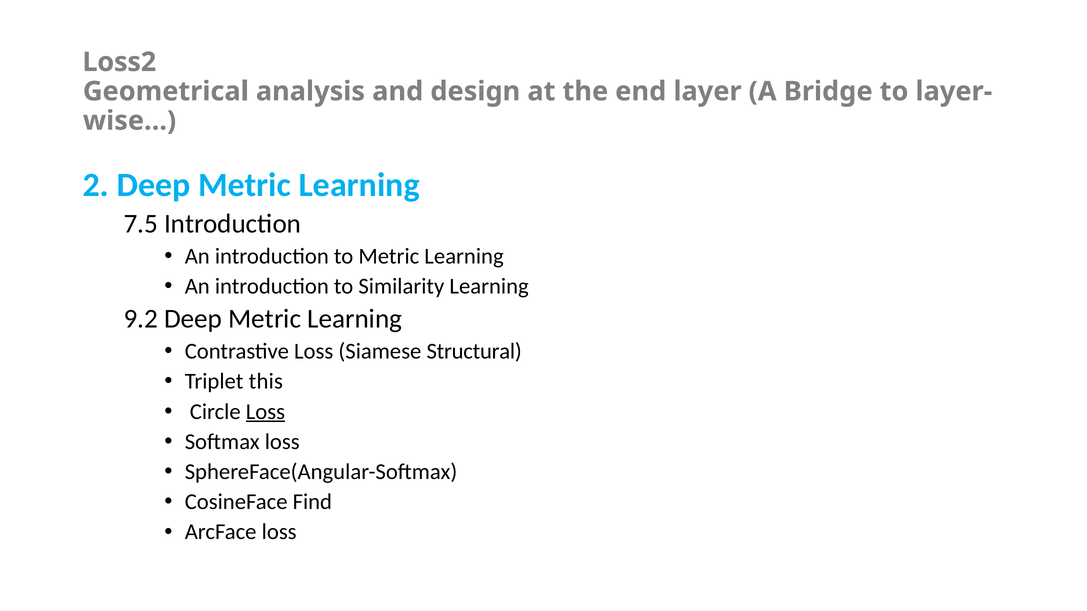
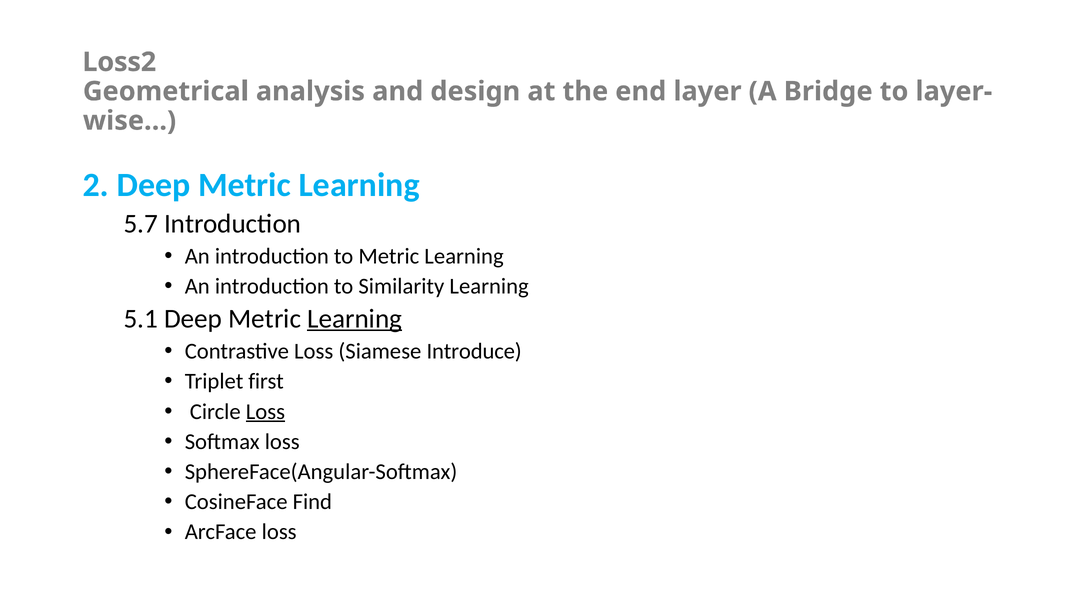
7.5: 7.5 -> 5.7 (141, 224)
9.2: 9.2 -> 5.1 (141, 319)
Learning underline: none -> present (355, 319)
Structural: Structural -> Introduce (474, 352)
this: this -> first (266, 382)
